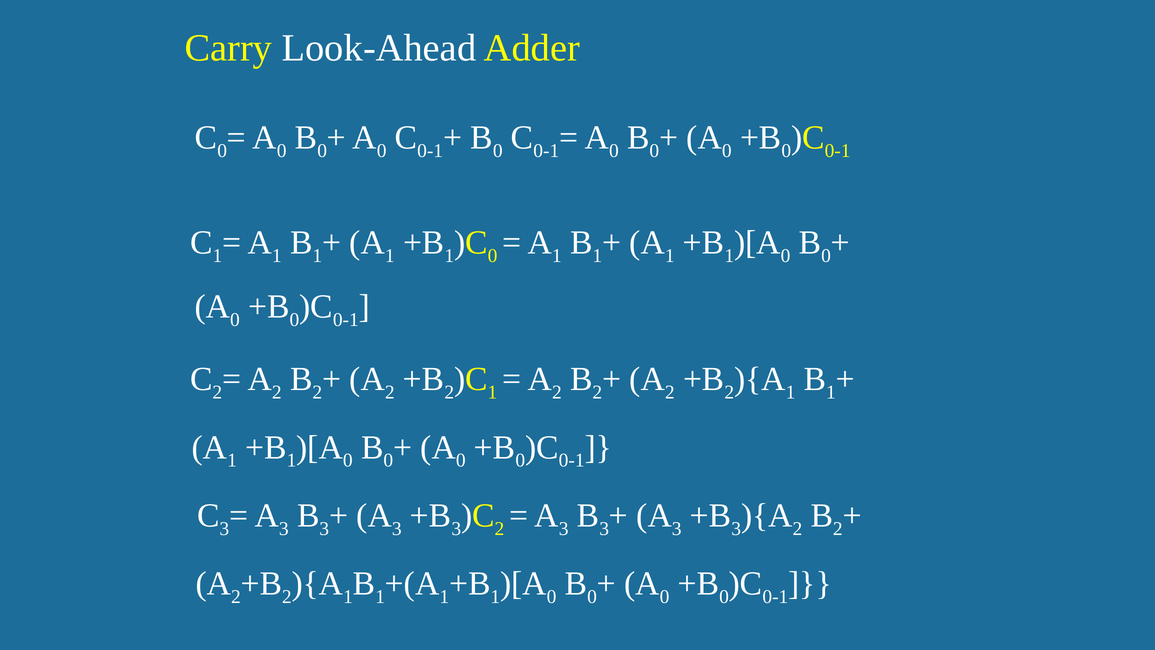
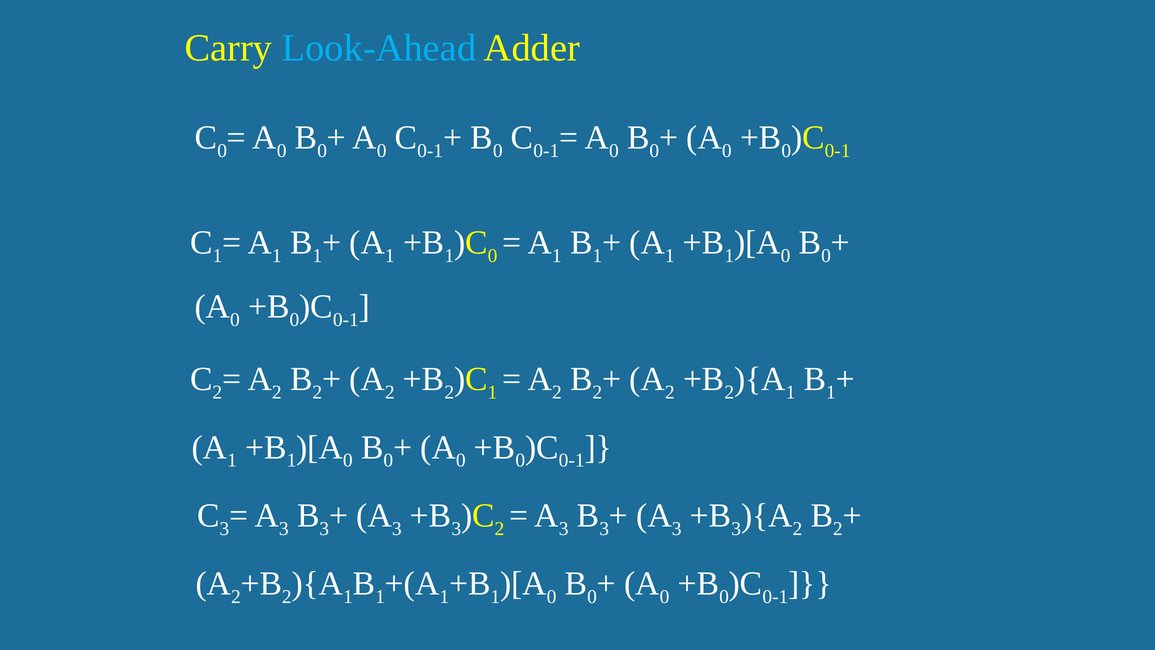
Look-Ahead colour: white -> light blue (379, 48)
